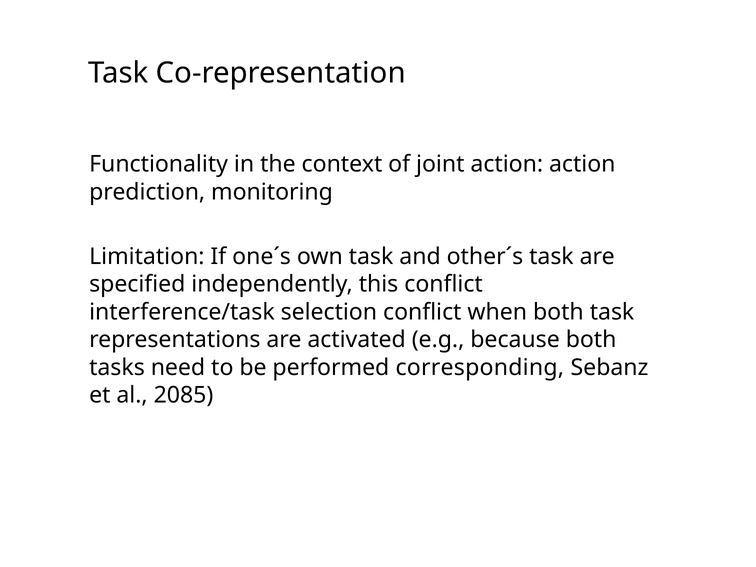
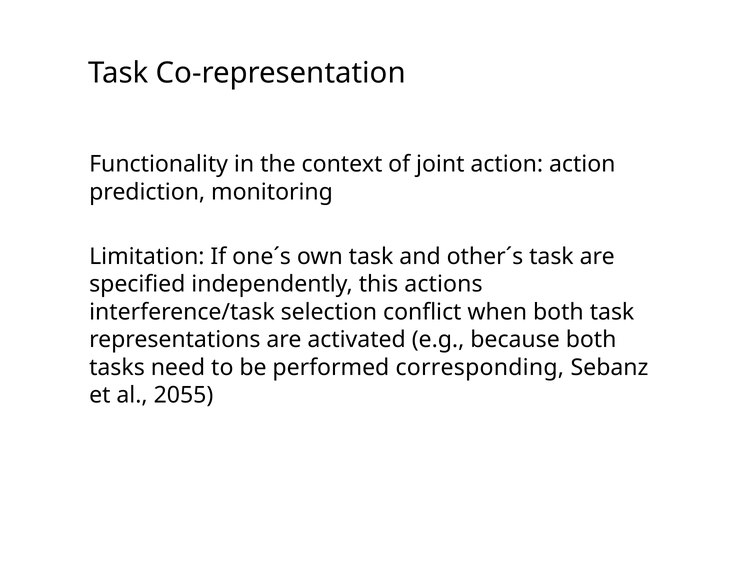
this conflict: conflict -> actions (443, 284)
2085: 2085 -> 2055 (183, 395)
